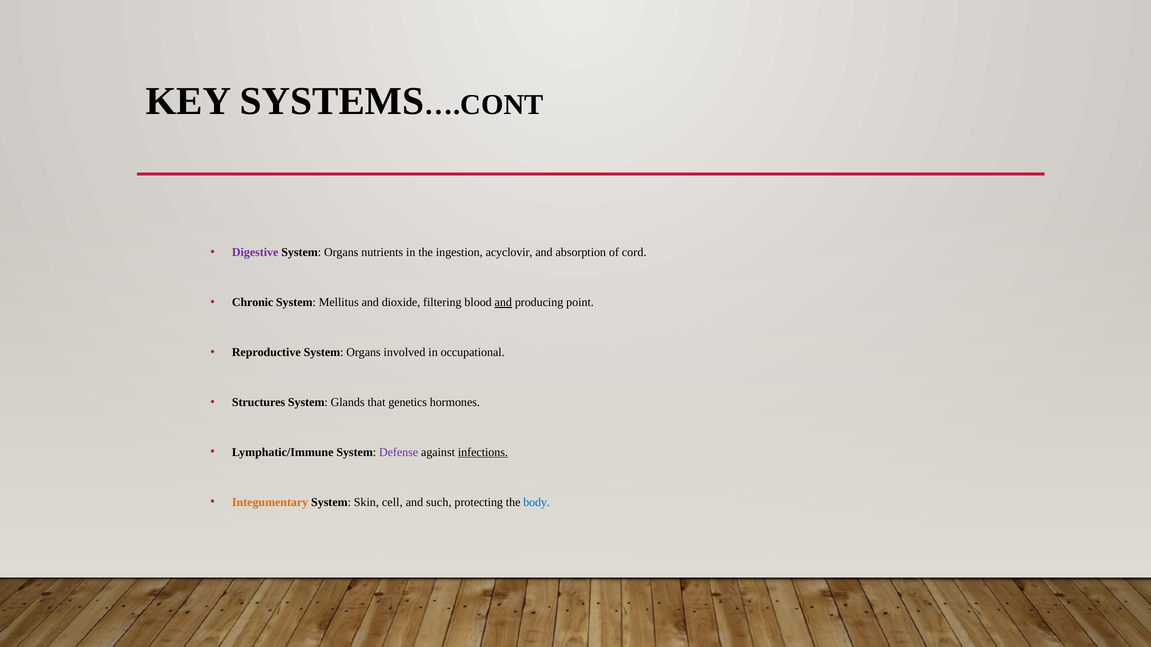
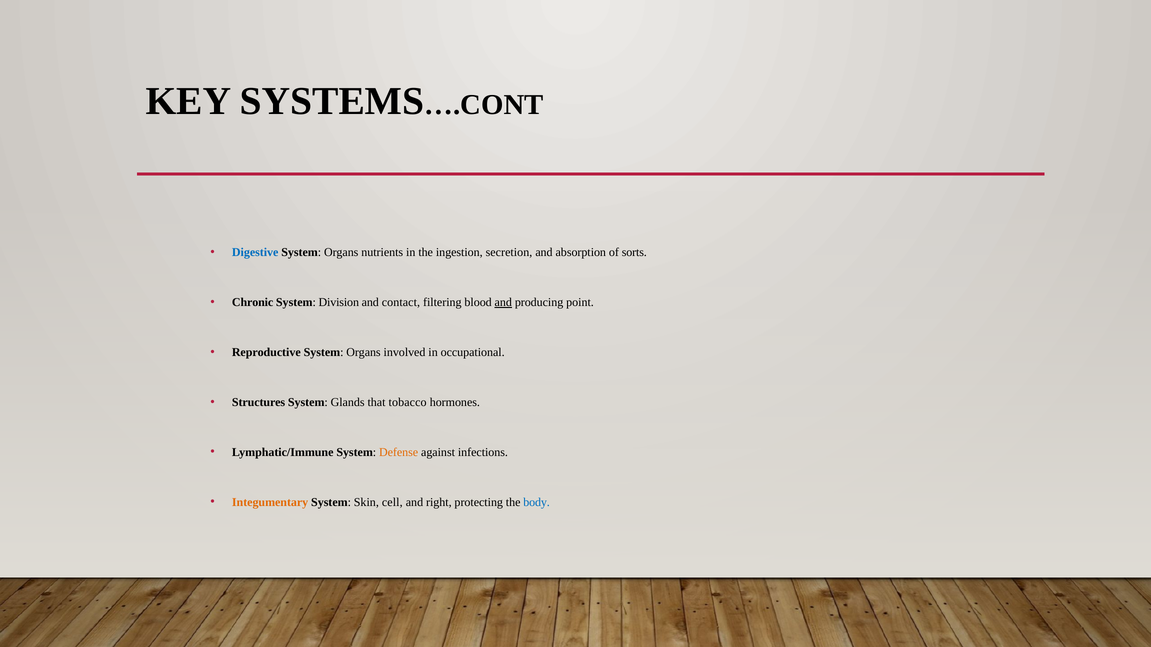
Digestive colour: purple -> blue (255, 253)
acyclovir: acyclovir -> secretion (509, 253)
cord: cord -> sorts (634, 253)
Mellitus: Mellitus -> Division (339, 303)
dioxide: dioxide -> contact (401, 303)
genetics: genetics -> tobacco (408, 402)
Defense colour: purple -> orange (399, 452)
infections underline: present -> none (483, 452)
such: such -> right (439, 502)
